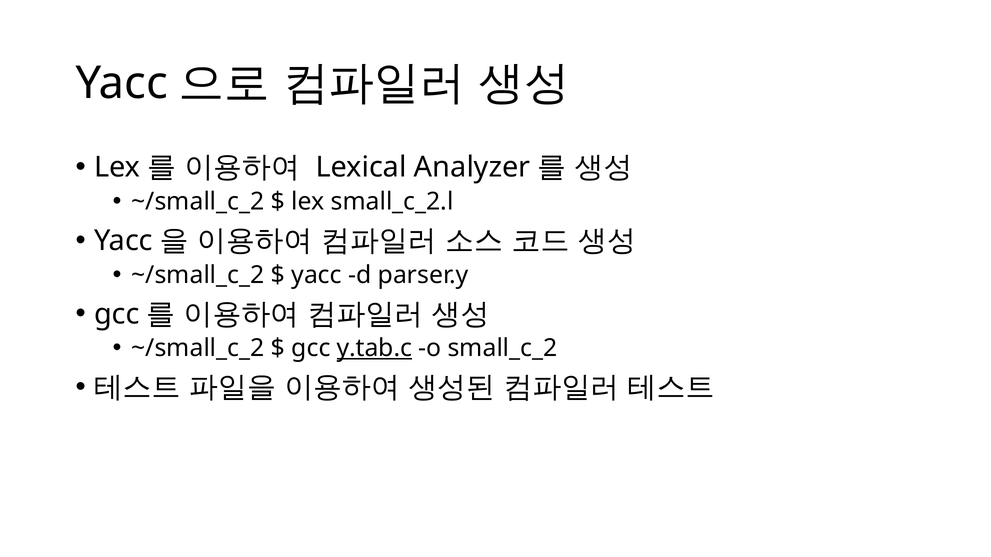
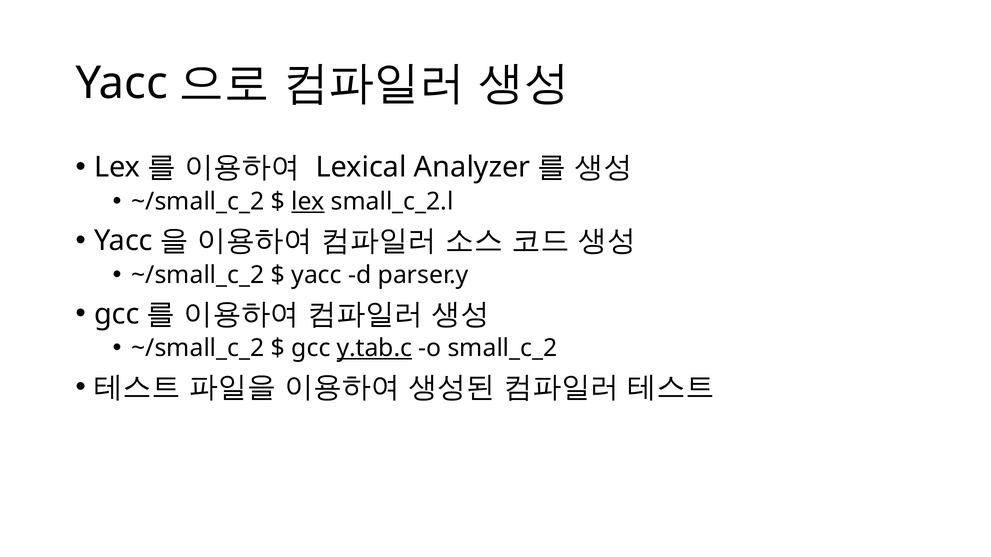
lex underline: none -> present (308, 202)
